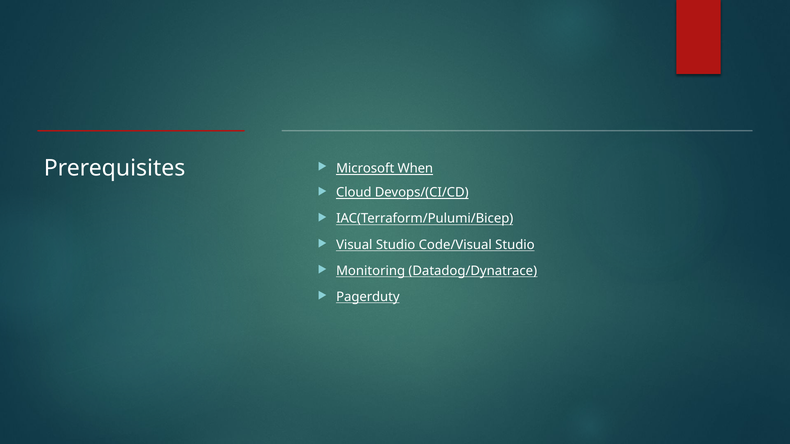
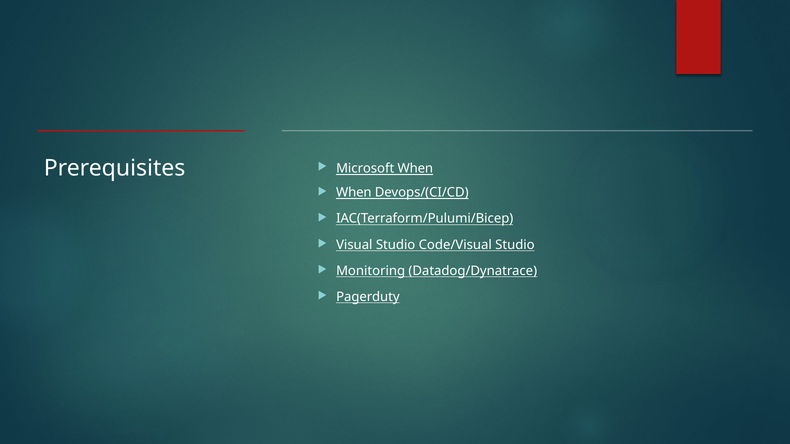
Cloud: Cloud -> When (354, 193)
